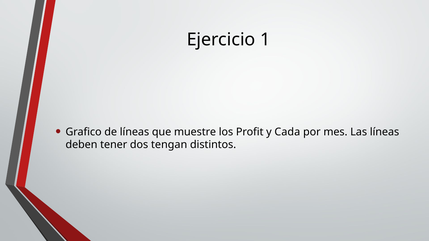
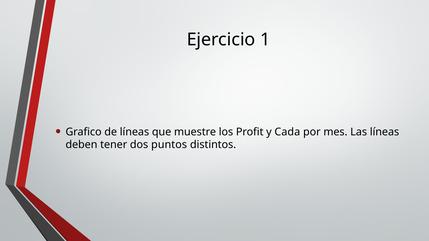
tengan: tengan -> puntos (169, 145)
